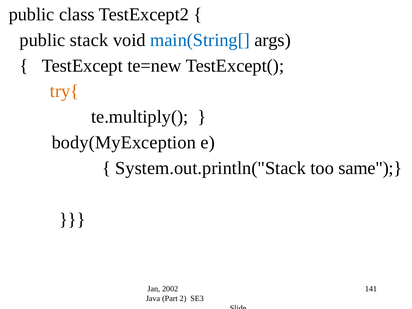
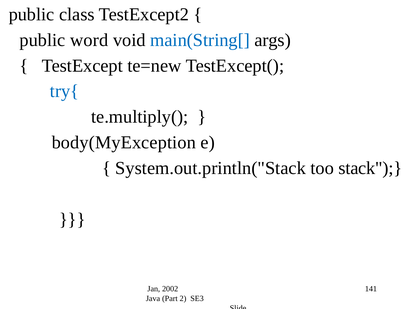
stack: stack -> word (89, 40)
try{ colour: orange -> blue (65, 91)
same: same -> stack (370, 168)
